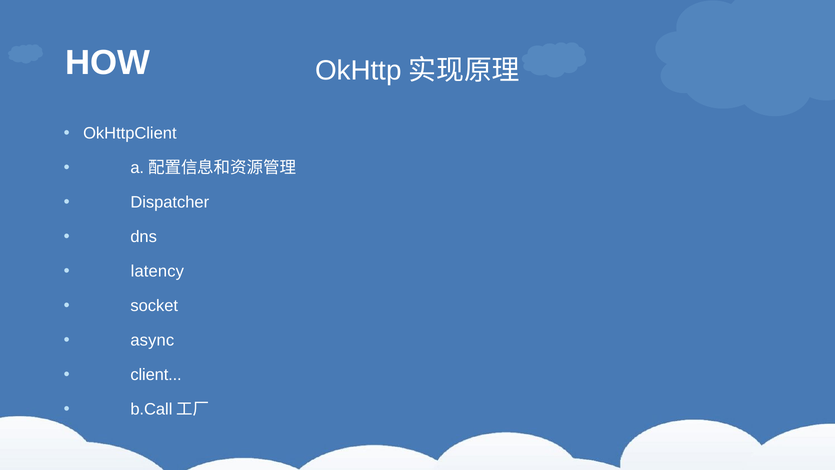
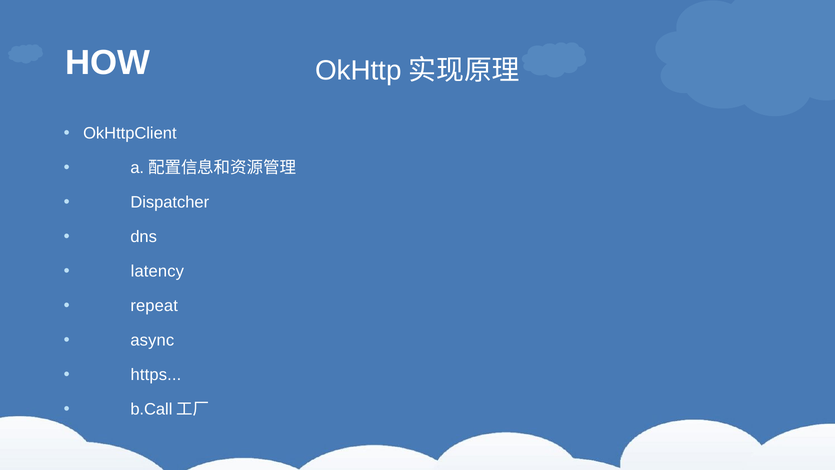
socket: socket -> repeat (154, 306)
client: client -> https (156, 375)
